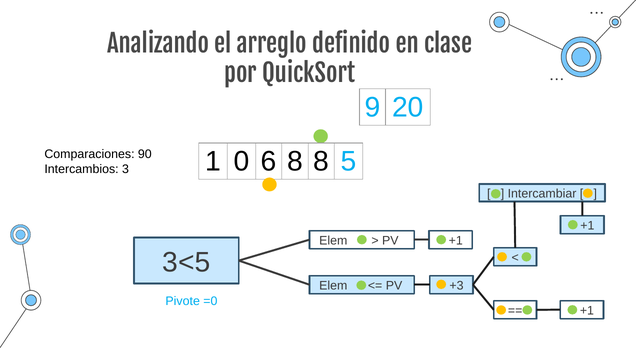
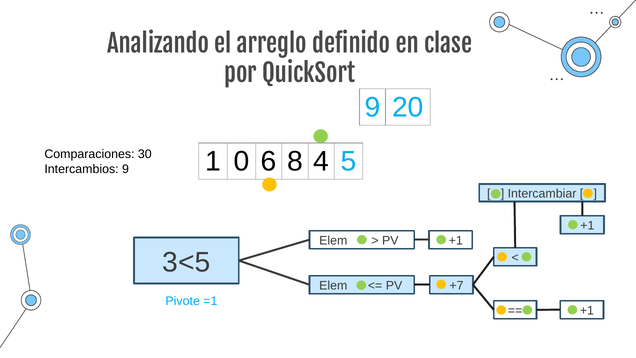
8 8: 8 -> 4 (321, 161)
90: 90 -> 30 (145, 154)
Intercambios 3: 3 -> 9 (126, 169)
+3: +3 -> +7 (456, 285)
=0: =0 -> =1 (210, 301)
